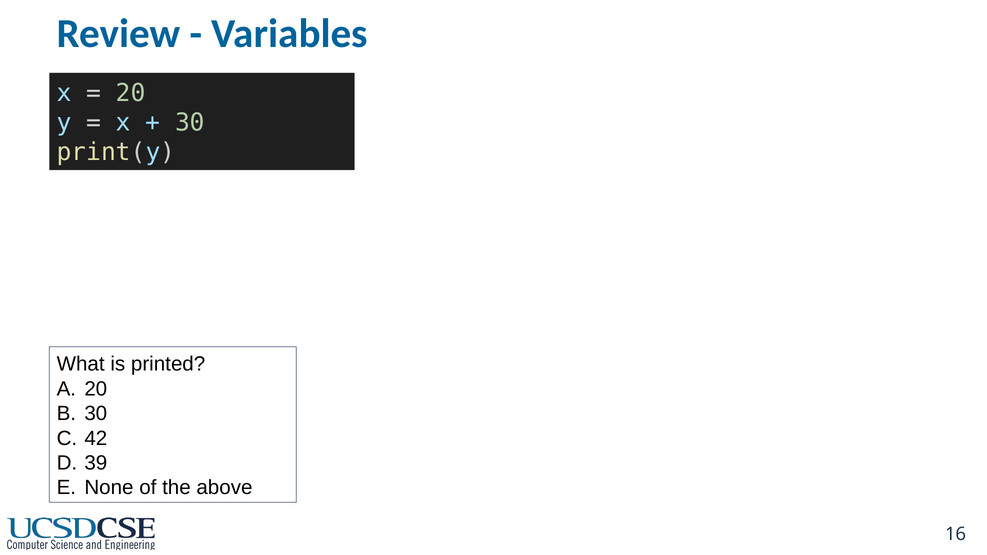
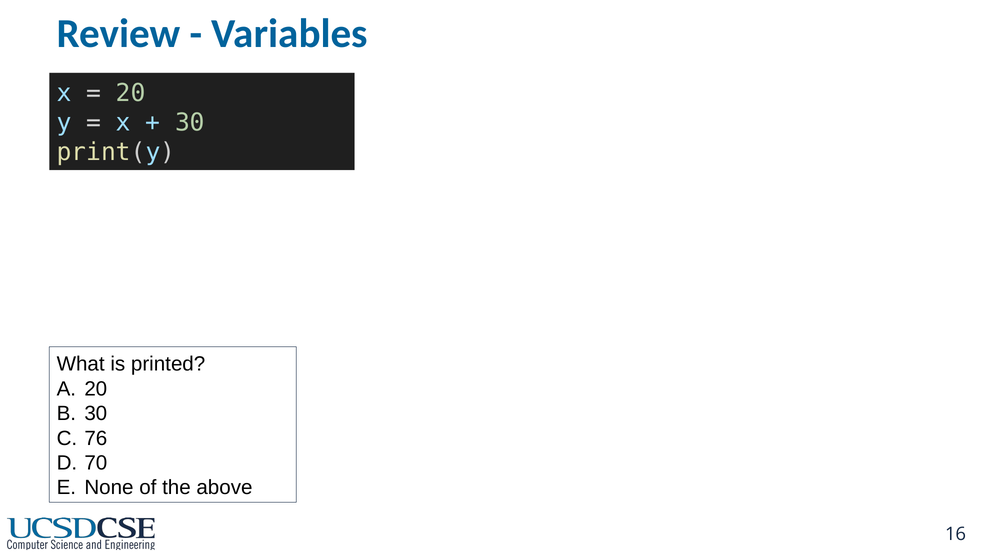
42: 42 -> 76 (96, 438)
39: 39 -> 70 (96, 463)
